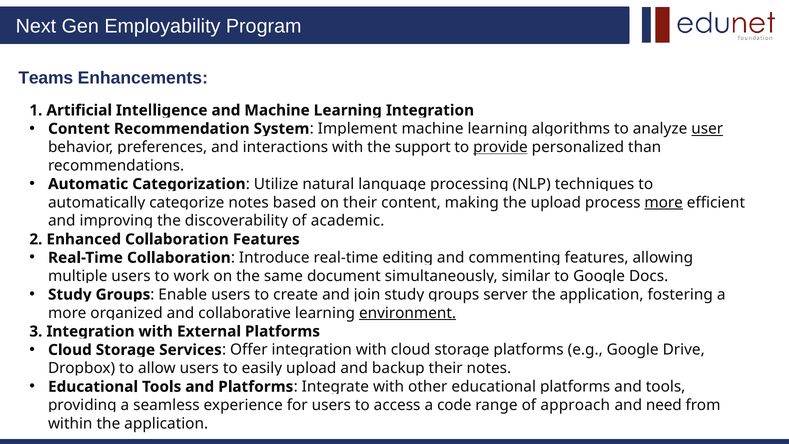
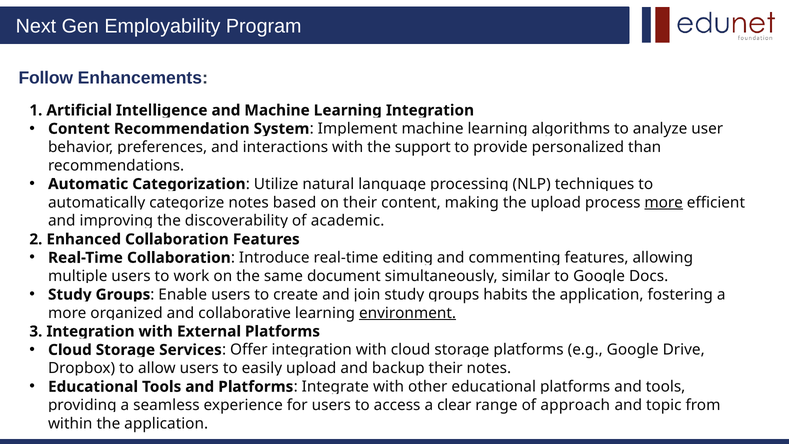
Teams: Teams -> Follow (46, 78)
user underline: present -> none (707, 129)
provide underline: present -> none (500, 147)
server: server -> habits (506, 294)
code: code -> clear (454, 405)
need: need -> topic (664, 405)
